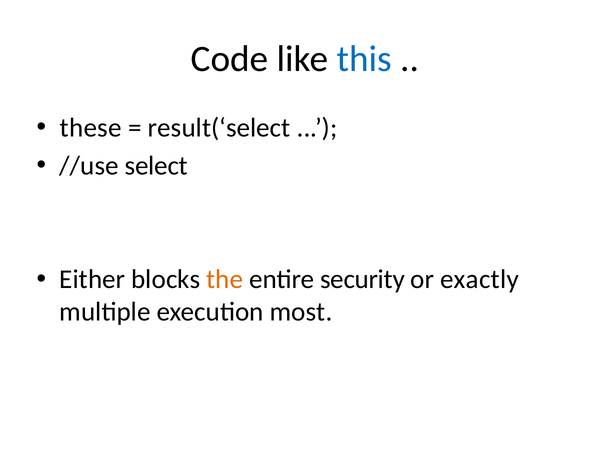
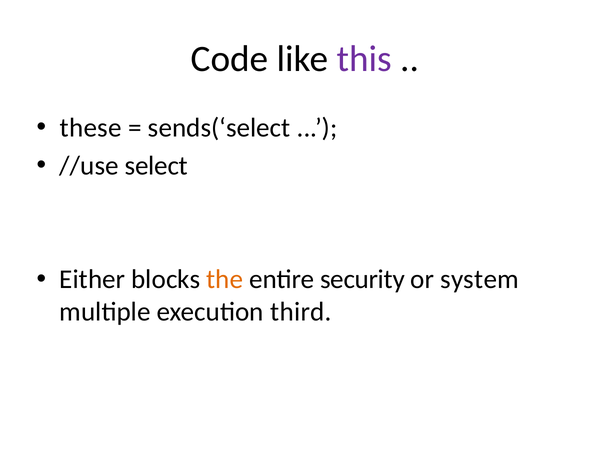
this colour: blue -> purple (364, 59)
result(‘select: result(‘select -> sends(‘select (219, 128)
exactly: exactly -> system (480, 280)
most: most -> third (301, 312)
